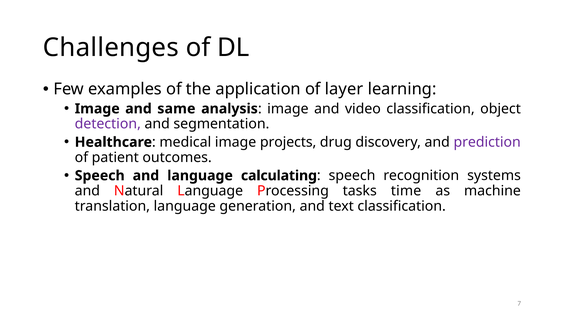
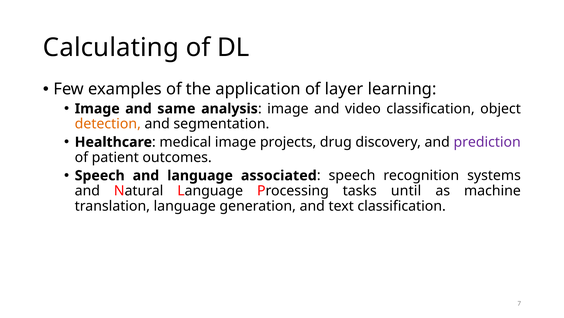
Challenges: Challenges -> Calculating (111, 47)
detection colour: purple -> orange (108, 124)
calculating: calculating -> associated (279, 175)
time: time -> until (406, 190)
